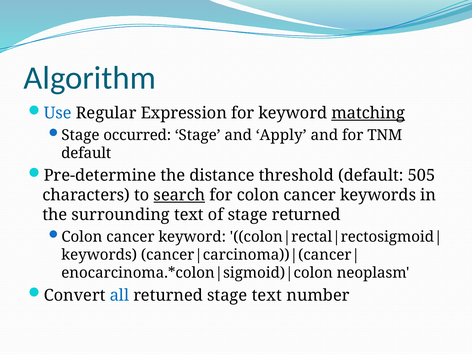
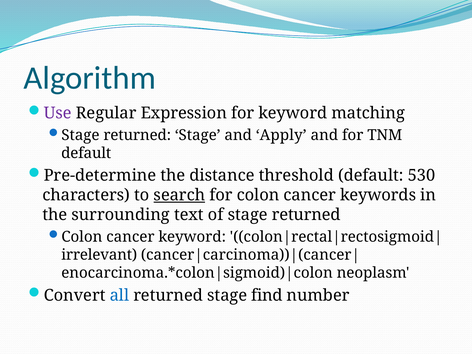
Use colour: blue -> purple (58, 113)
matching underline: present -> none (368, 113)
occurred: occurred -> returned (137, 135)
505: 505 -> 530 (422, 176)
keywords: keywords -> irrelevant (99, 255)
stage text: text -> find (267, 295)
